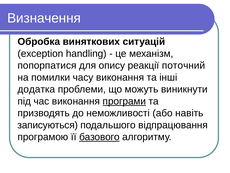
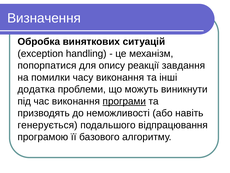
поточний: поточний -> завдання (184, 65)
записуються: записуються -> генерується (48, 125)
базового underline: present -> none (99, 137)
